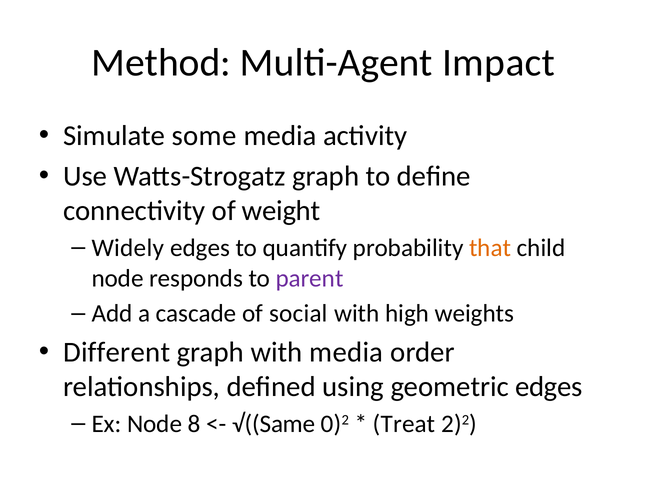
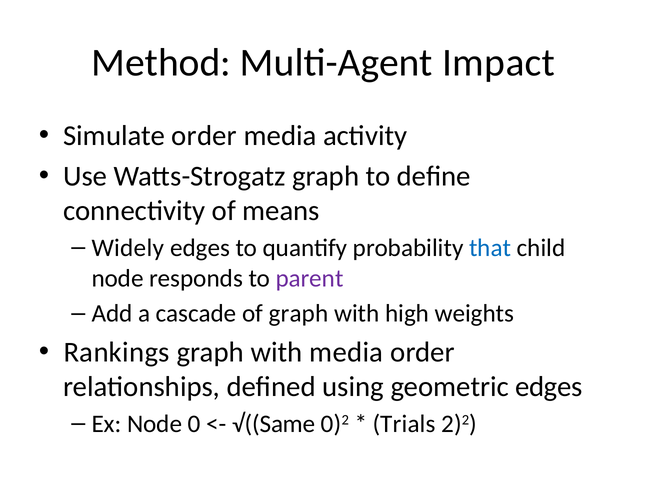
Simulate some: some -> order (204, 136)
weight: weight -> means (281, 211)
that colour: orange -> blue (490, 248)
of social: social -> graph (298, 314)
Different: Different -> Rankings (117, 352)
8: 8 -> 0 (194, 424)
Treat: Treat -> Trials (404, 424)
